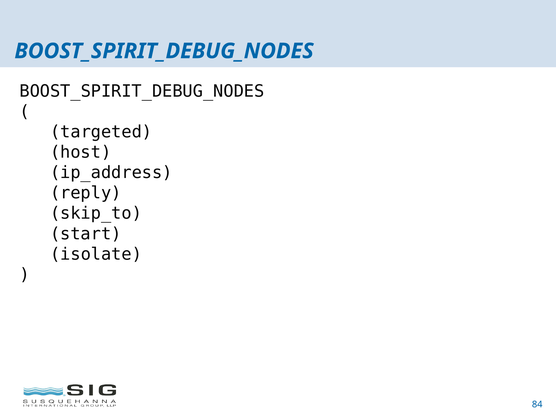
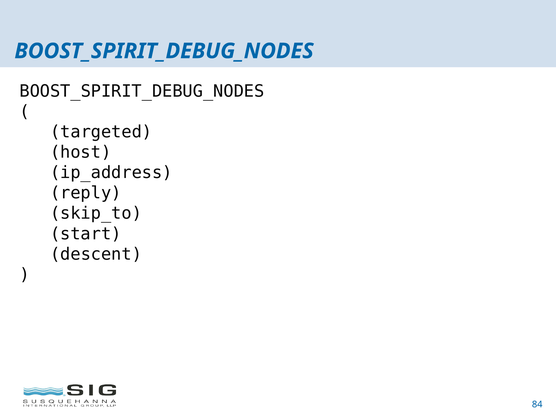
isolate: isolate -> descent (96, 254)
